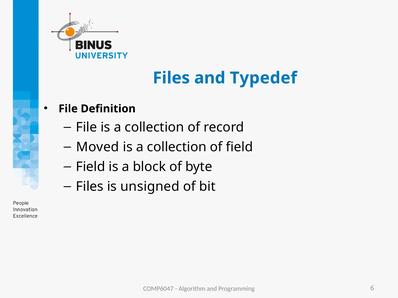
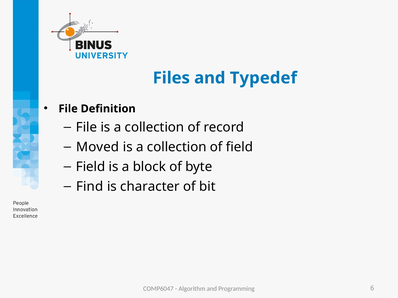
Files: Files -> Find (90, 187)
unsigned: unsigned -> character (150, 187)
